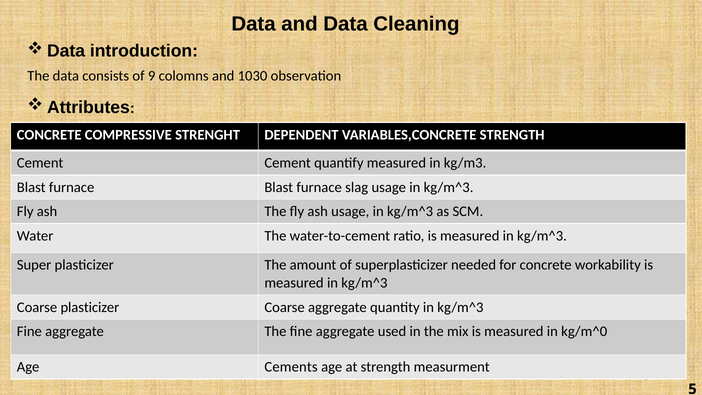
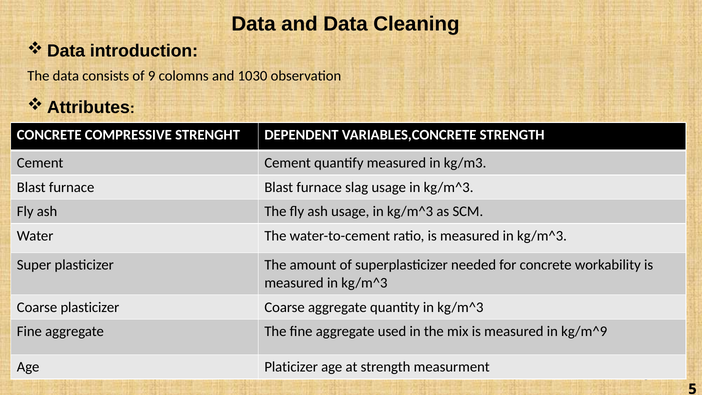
kg/m^0: kg/m^0 -> kg/m^9 (584, 331)
Cements: Cements -> Platicizer (291, 367)
